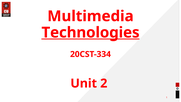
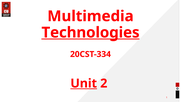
Unit underline: none -> present (84, 83)
